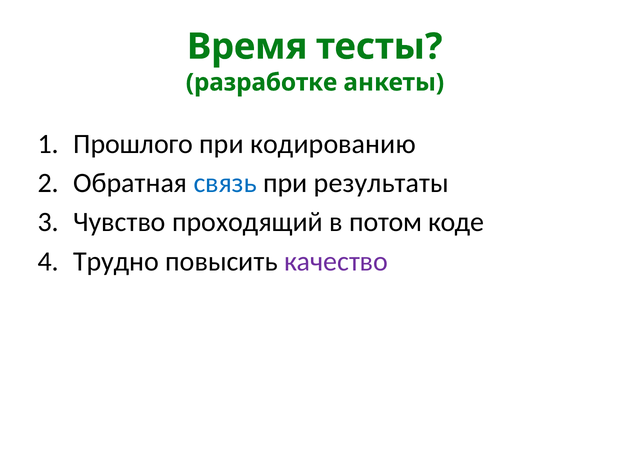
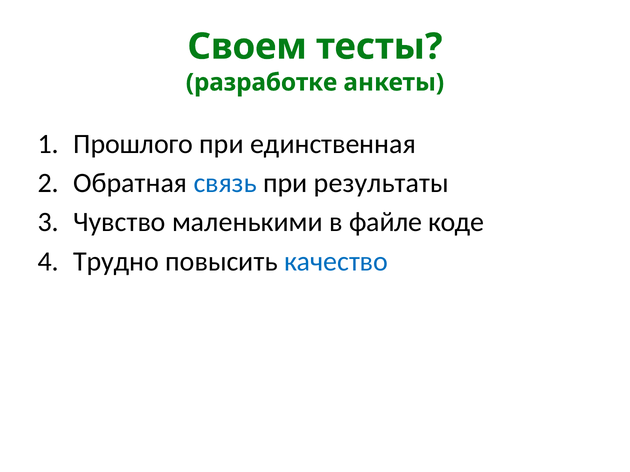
Время: Время -> Своем (247, 47)
кодированию: кодированию -> единственная (333, 144)
проходящий: проходящий -> маленькими (248, 222)
потом: потом -> файле (386, 222)
качество colour: purple -> blue (336, 262)
